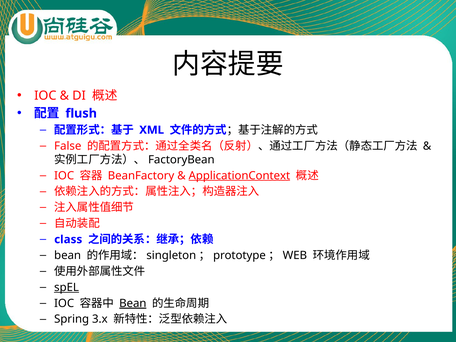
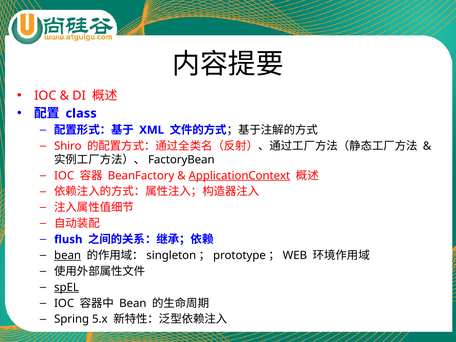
flush: flush -> class (81, 113)
False: False -> Shiro (68, 146)
class: class -> flush (68, 239)
bean underline: none -> present (68, 255)
Bean underline: present -> none (133, 303)
3.x: 3.x -> 5.x (100, 319)
